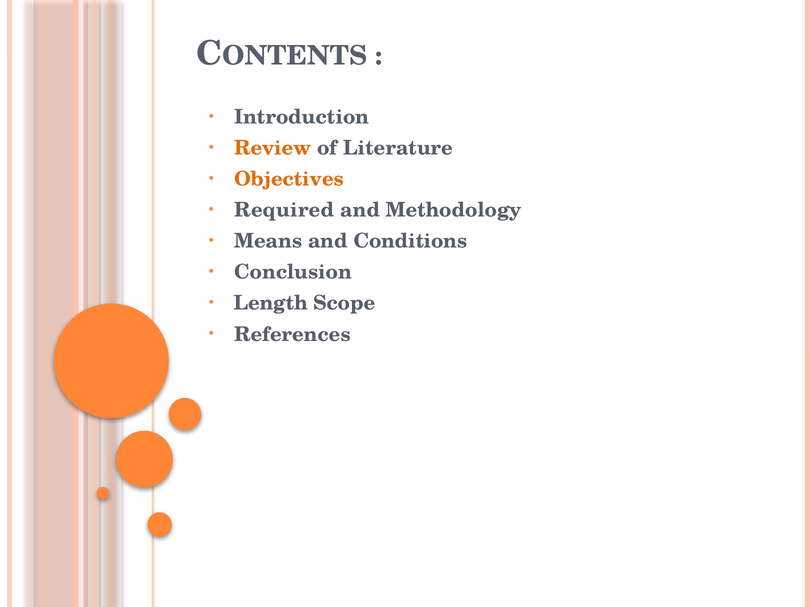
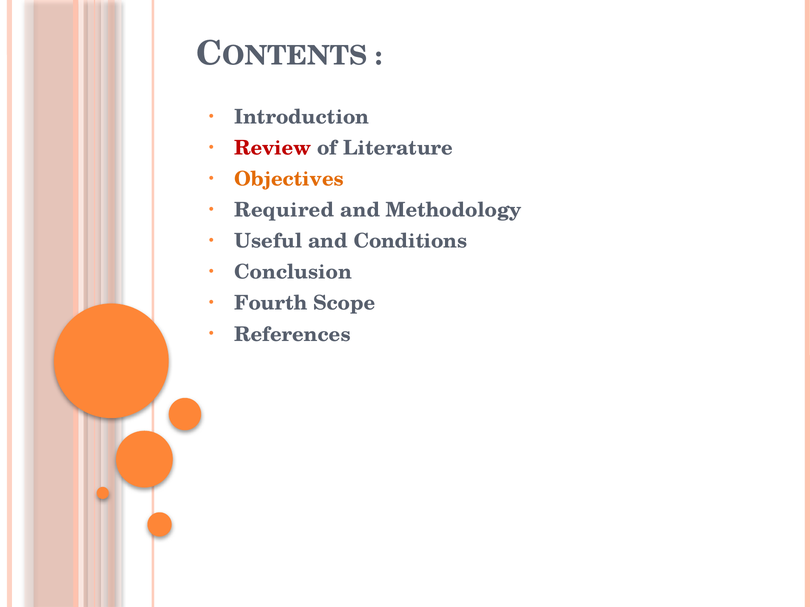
Review colour: orange -> red (273, 148)
Means: Means -> Useful (268, 241)
Length: Length -> Fourth (271, 304)
